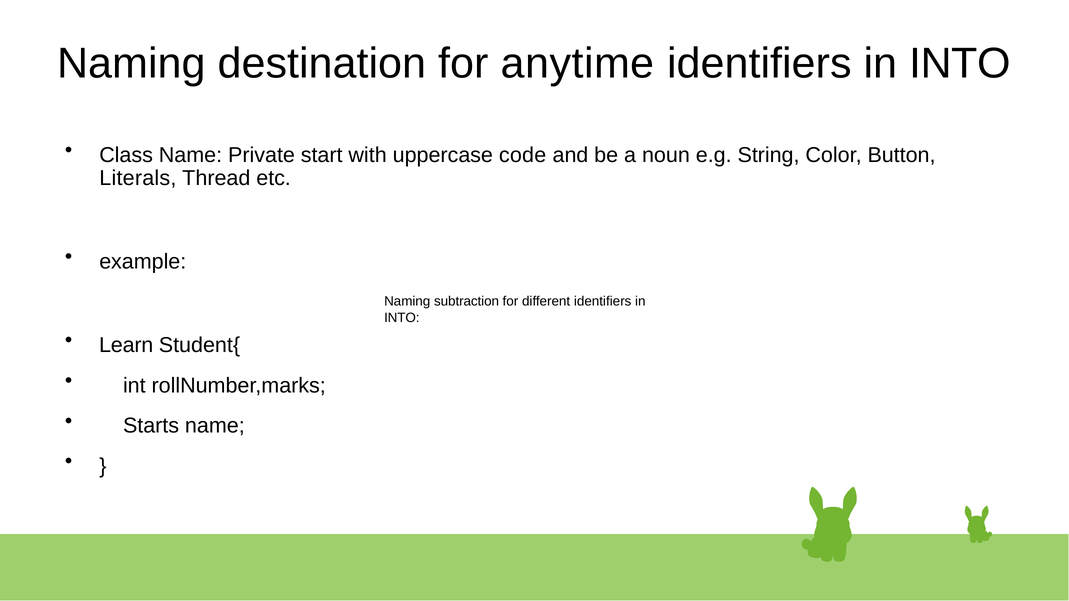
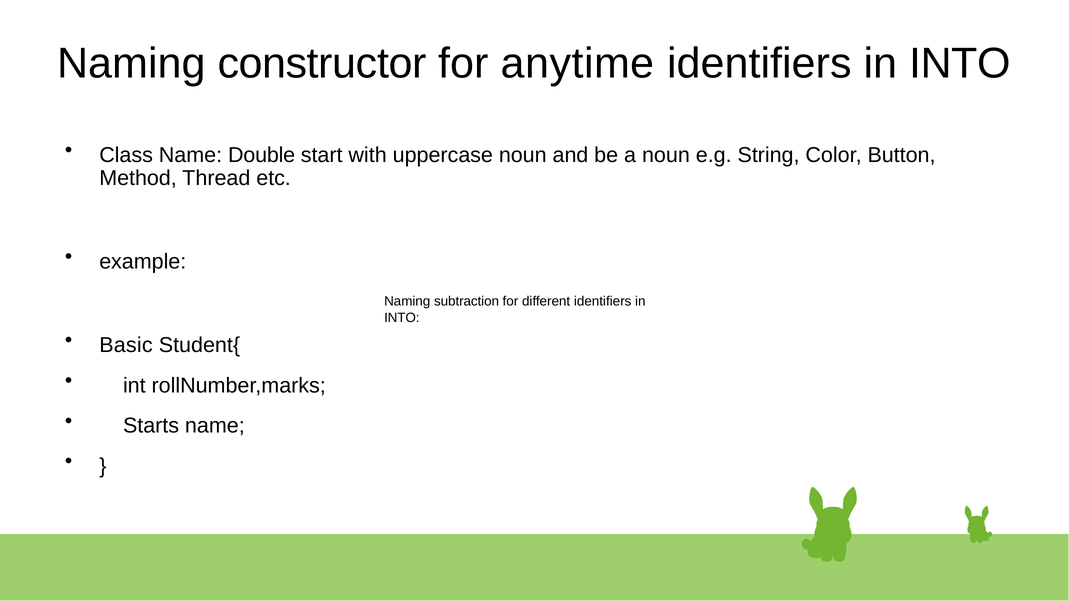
destination: destination -> constructor (322, 64)
Private: Private -> Double (262, 155)
uppercase code: code -> noun (523, 155)
Literals: Literals -> Method (138, 178)
Learn: Learn -> Basic (126, 345)
